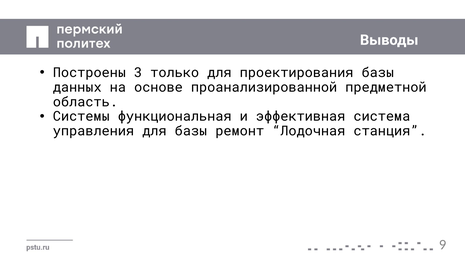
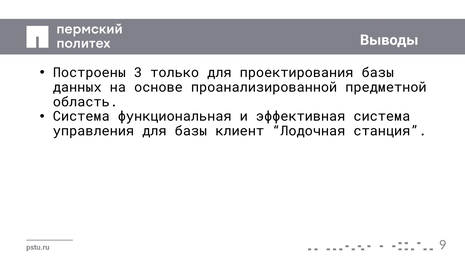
Системы: Системы -> Система (81, 117)
ремонт: ремонт -> клиент (240, 131)
